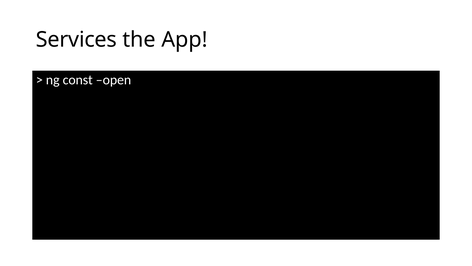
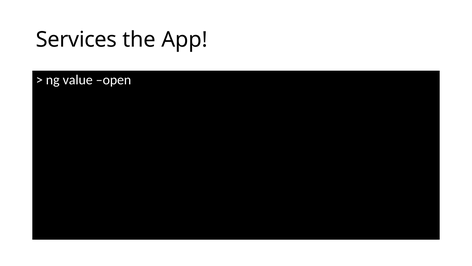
const: const -> value (78, 80)
